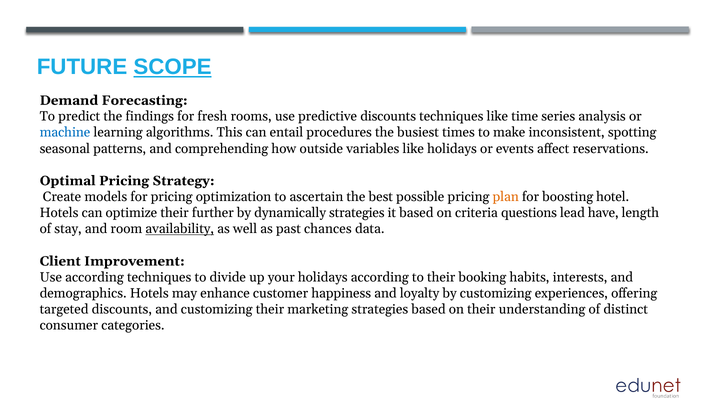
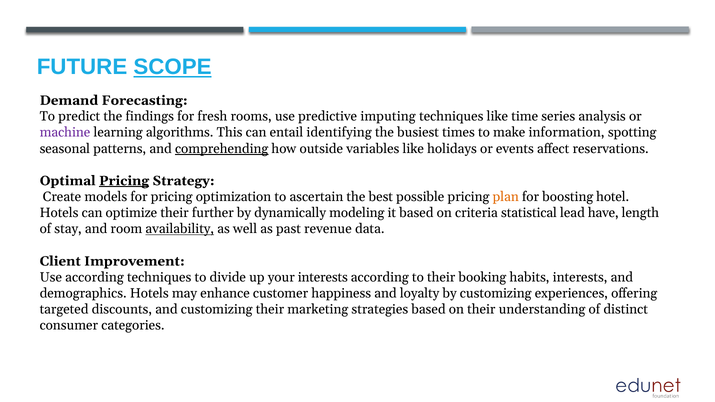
predictive discounts: discounts -> imputing (388, 117)
machine colour: blue -> purple (65, 133)
procedures: procedures -> identifying (339, 133)
inconsistent: inconsistent -> information (567, 133)
comprehending underline: none -> present (222, 149)
Pricing underline: none -> present (124, 181)
dynamically strategies: strategies -> modeling (357, 213)
questions: questions -> statistical (529, 213)
chances: chances -> revenue (328, 229)
your holidays: holidays -> interests (323, 277)
